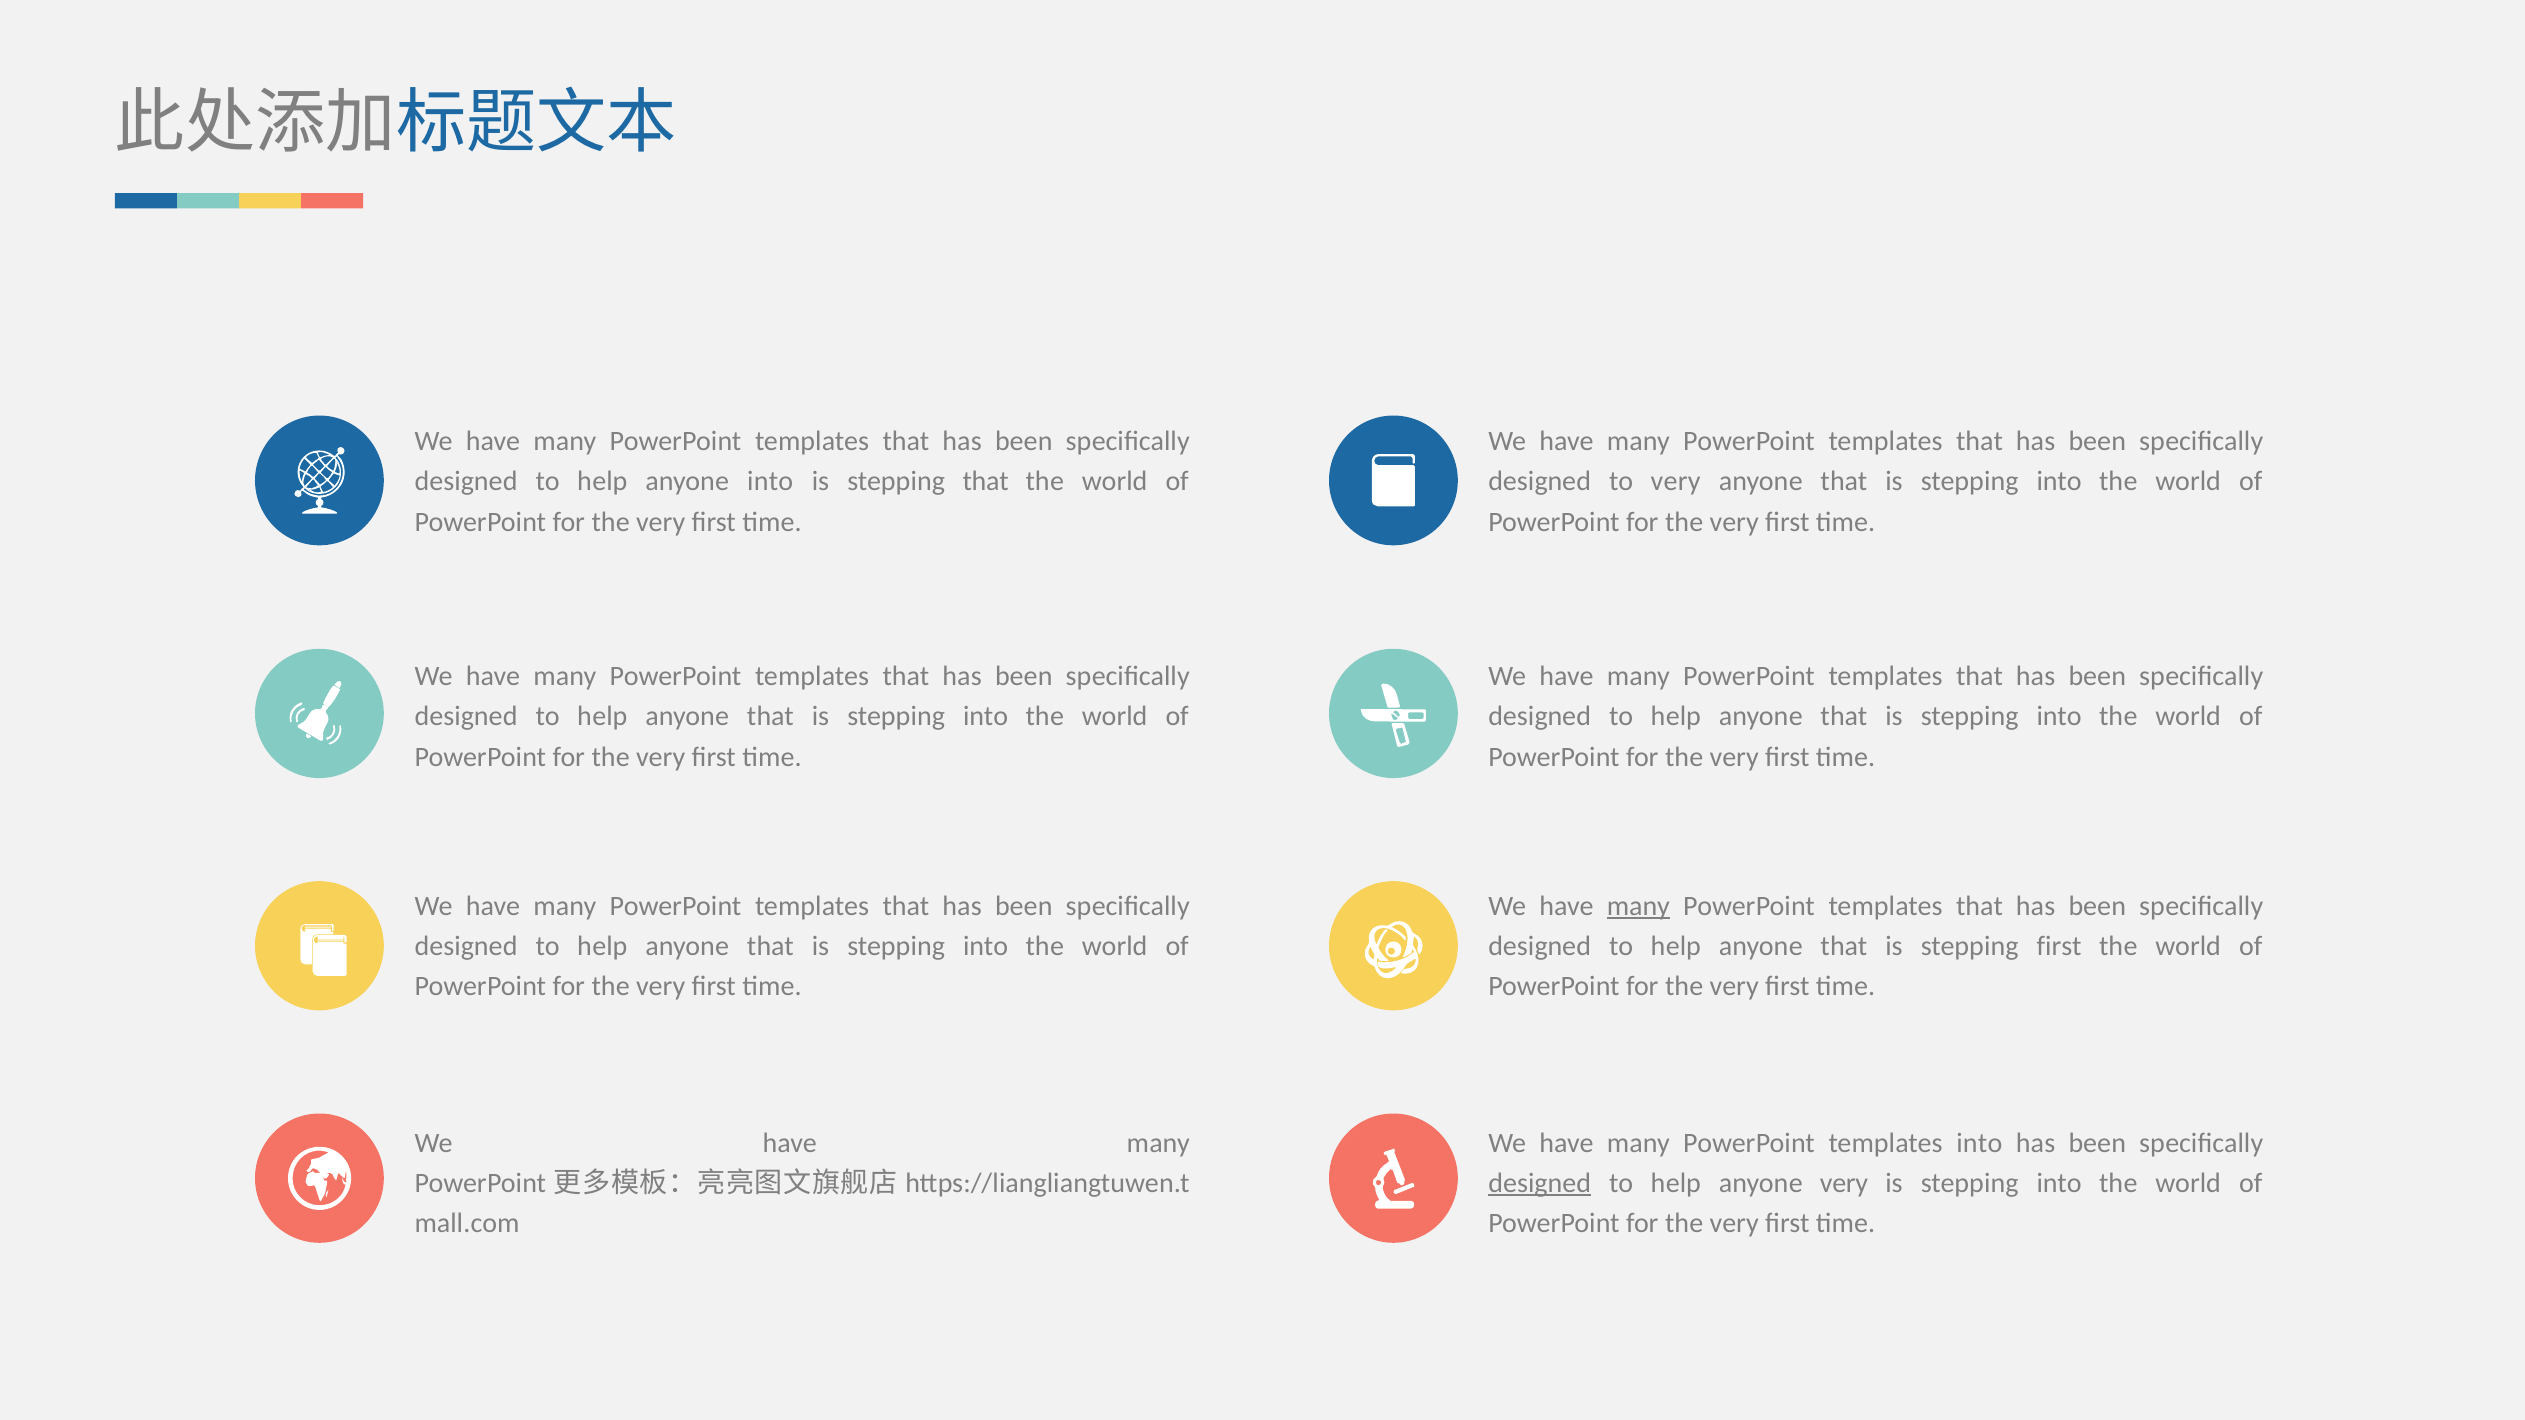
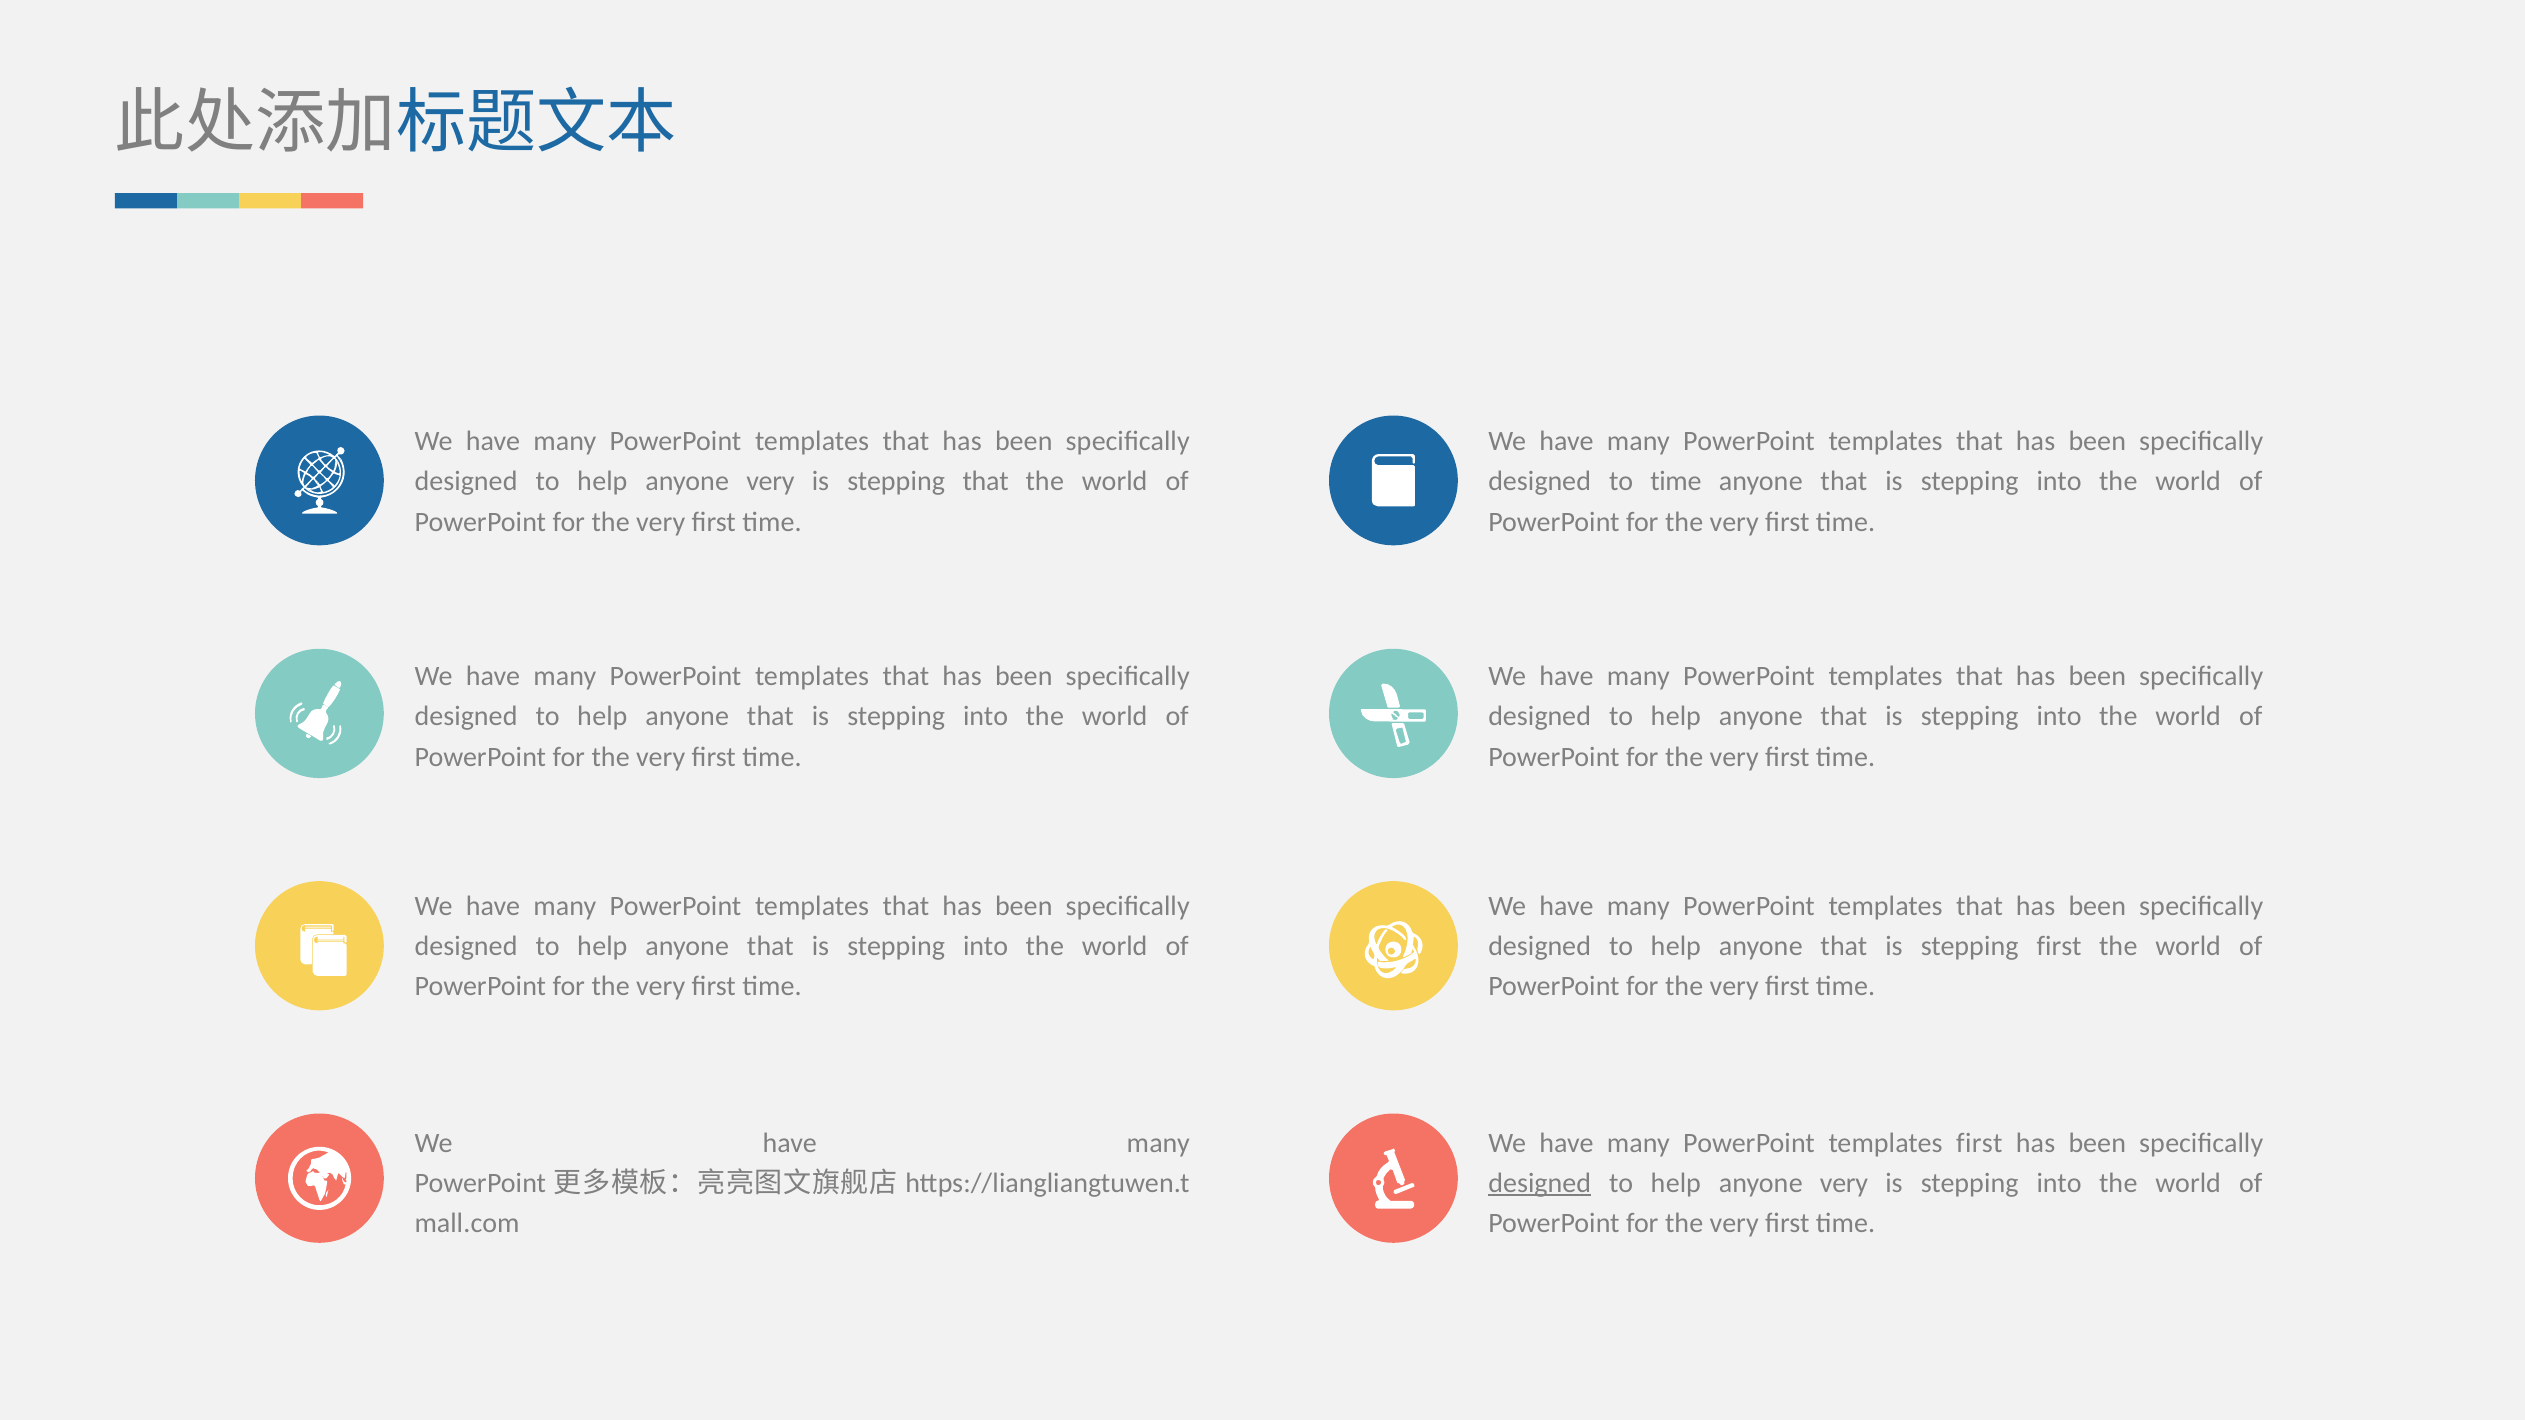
into: into -> very (770, 482)
to very: very -> time (1676, 482)
many underline: present -> none (1638, 906)
templates into: into -> first (1979, 1143)
